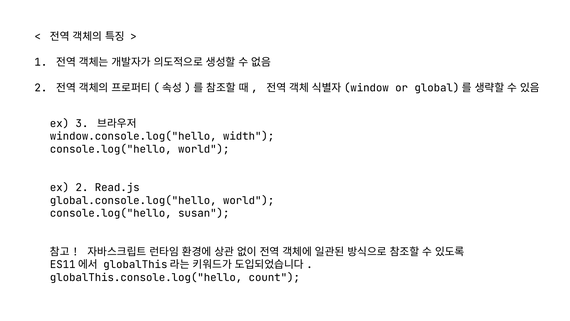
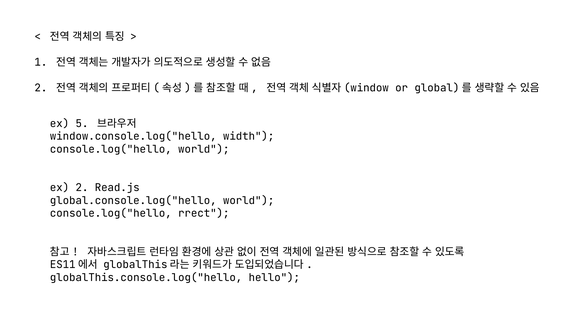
3: 3 -> 5 (82, 123)
susan: susan -> rrect (204, 213)
count: count -> hello (274, 277)
